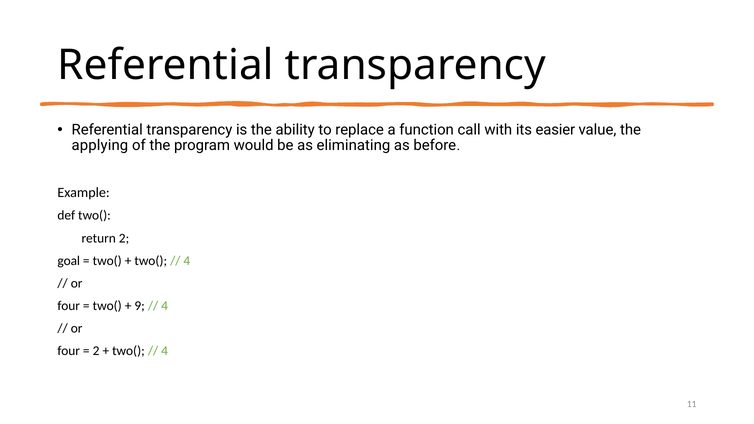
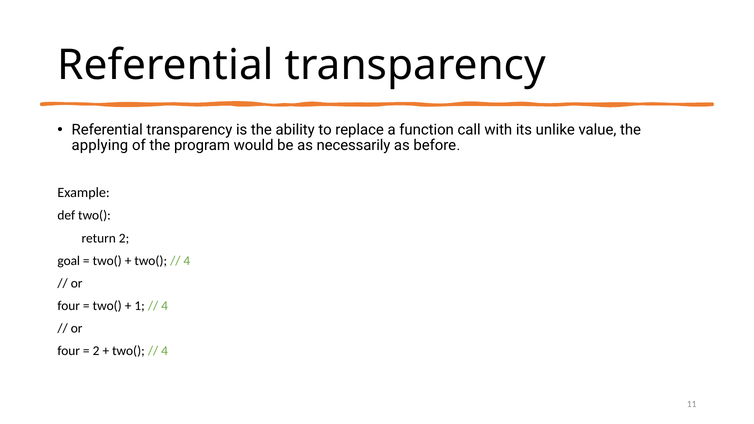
easier: easier -> unlike (555, 130)
eliminating: eliminating -> necessarily (353, 146)
9: 9 -> 1 (140, 306)
